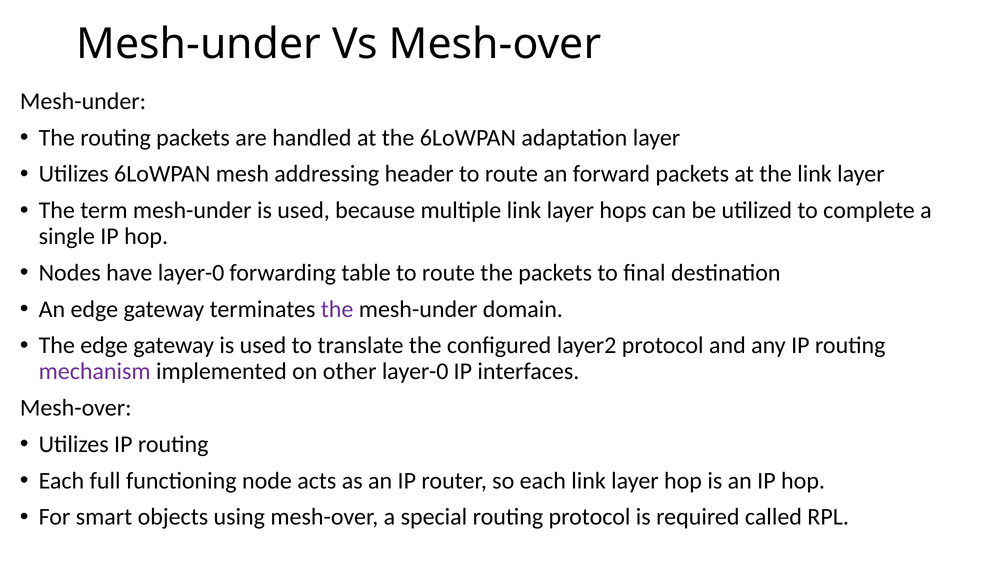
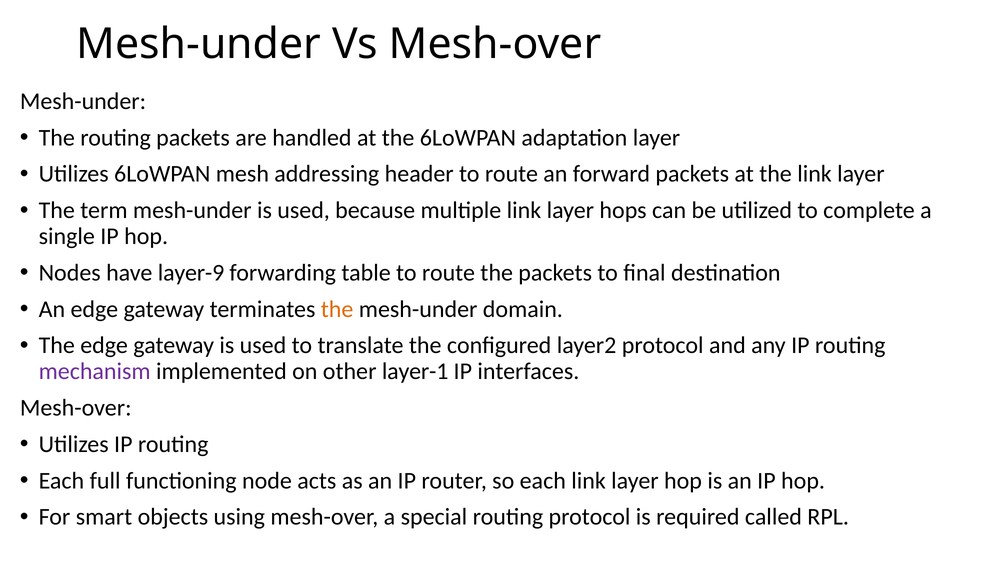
have layer-0: layer-0 -> layer-9 (191, 273)
the colour: purple -> orange (337, 309)
other layer-0: layer-0 -> layer-1 (415, 371)
